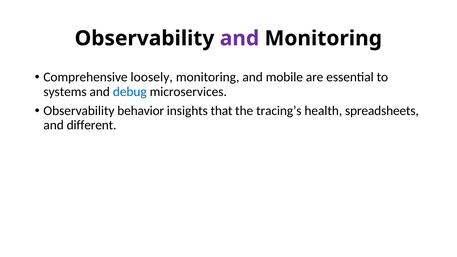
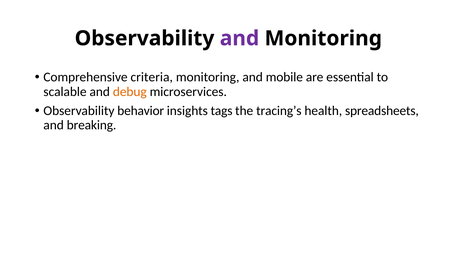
loosely: loosely -> criteria (152, 77)
systems: systems -> scalable (65, 92)
debug colour: blue -> orange (130, 92)
that: that -> tags (222, 111)
different: different -> breaking (92, 125)
